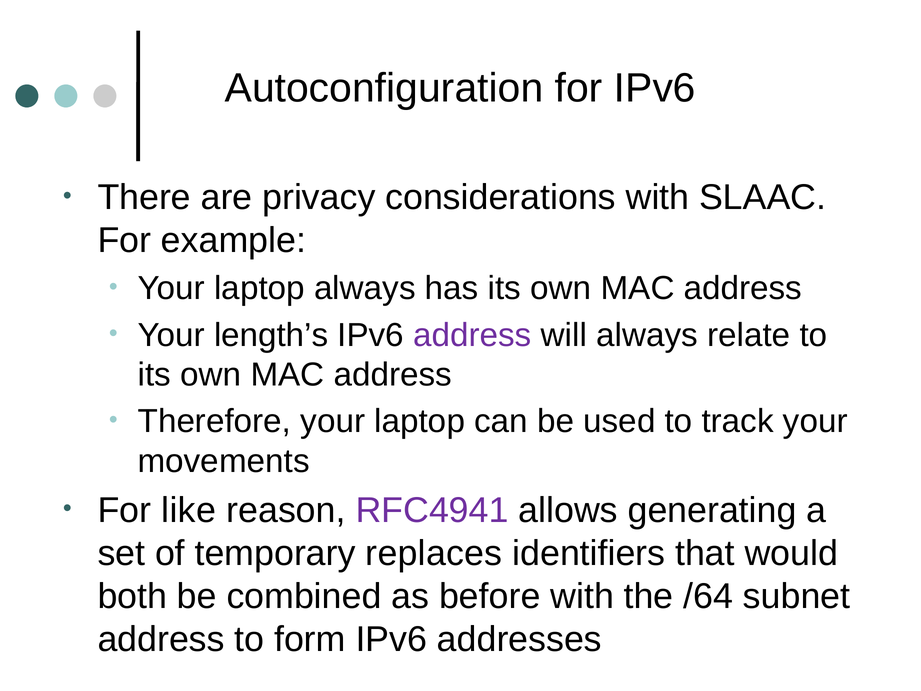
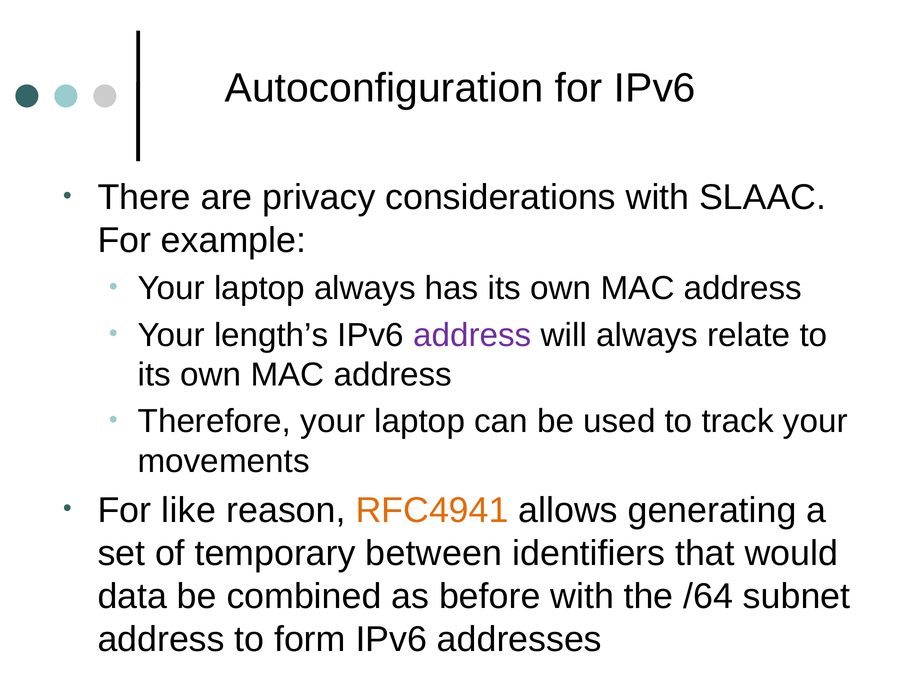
RFC4941 colour: purple -> orange (432, 510)
replaces: replaces -> between (434, 553)
both: both -> data (132, 596)
